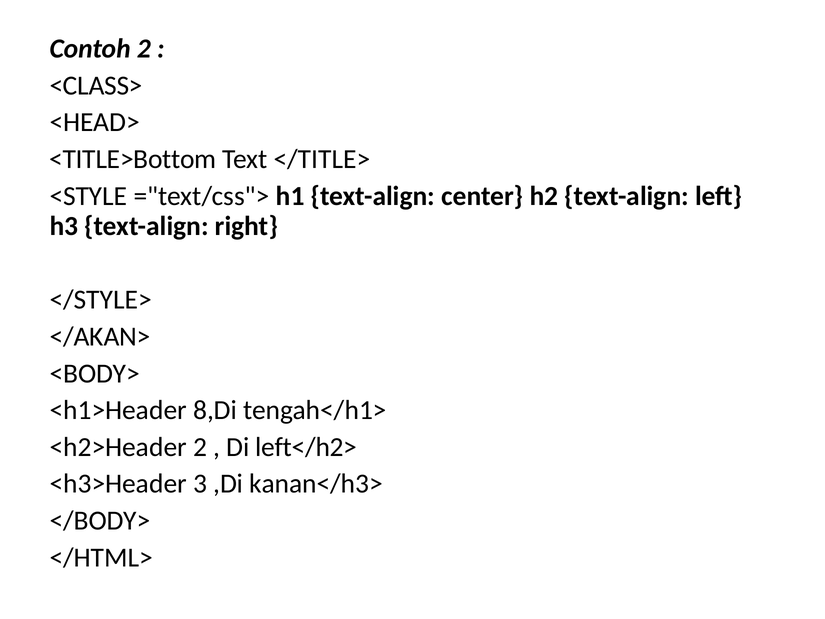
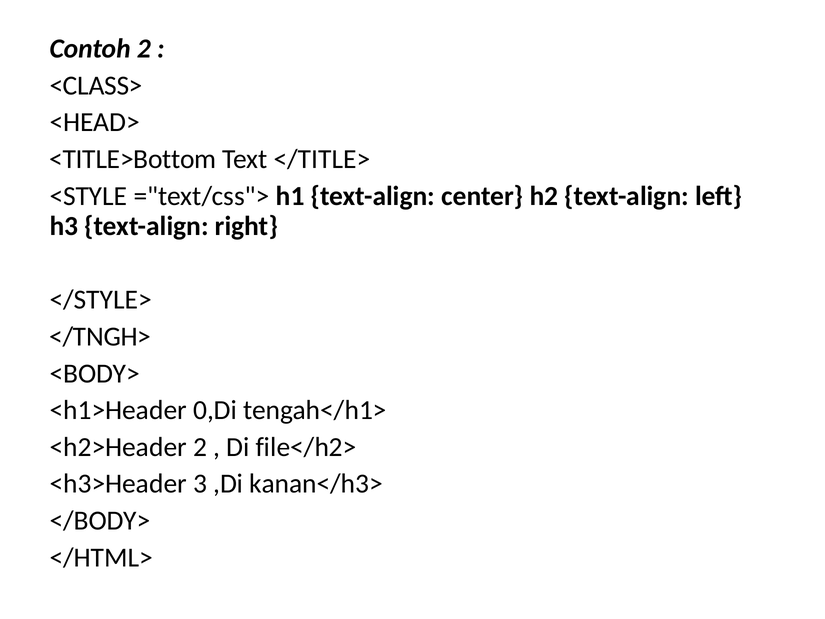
</AKAN>: </AKAN> -> </TNGH> (100, 336)
8,Di: 8,Di -> 0,Di (215, 410)
left</h2>: left</h2> -> file</h2> (306, 447)
